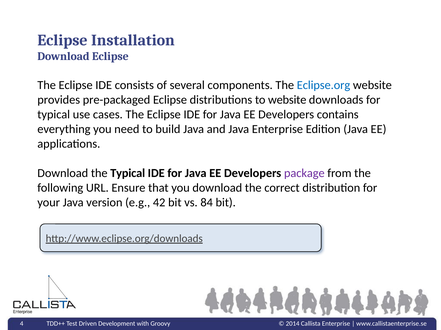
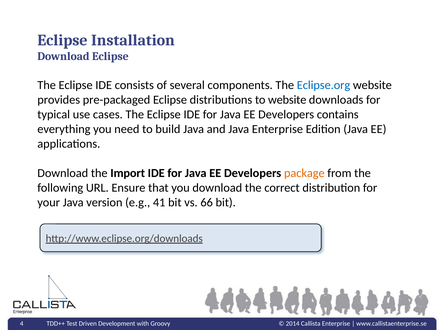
the Typical: Typical -> Import (128, 173)
package colour: purple -> orange (304, 173)
42: 42 -> 41 (159, 203)
84: 84 -> 66 (207, 203)
